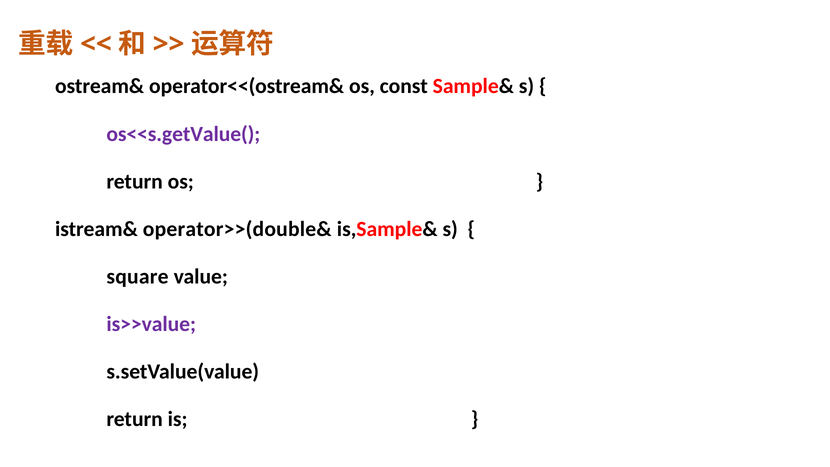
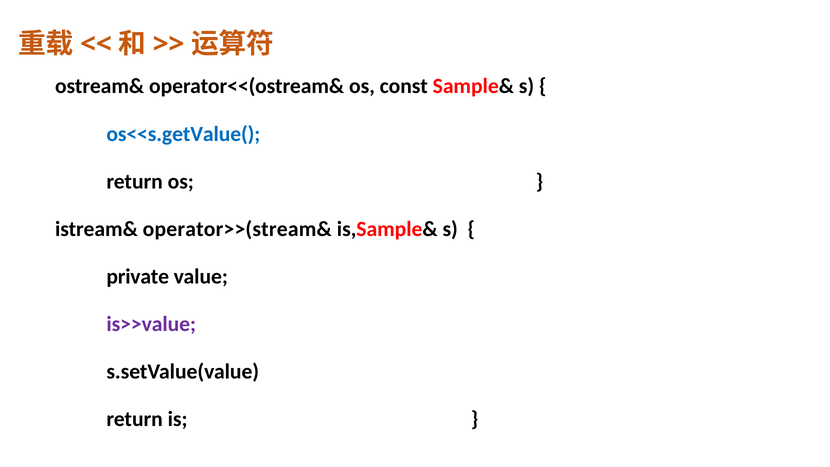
os<<s.getValue( colour: purple -> blue (183, 134)
operator>>(double&: operator>>(double& -> operator>>(stream& (237, 229)
square: square -> private (138, 276)
